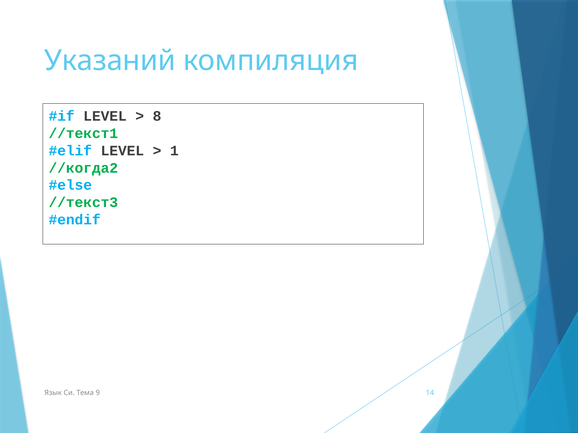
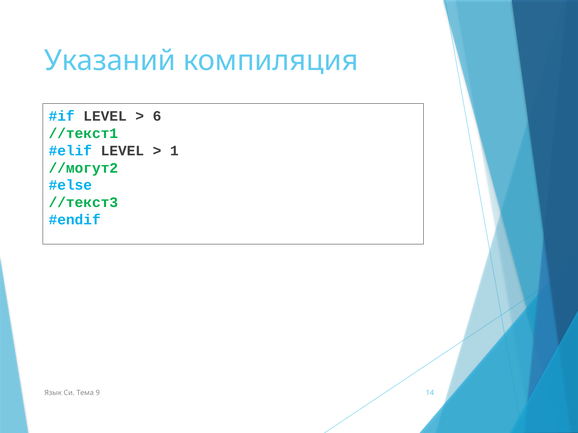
8: 8 -> 6 (157, 116)
//когда2: //когда2 -> //могут2 (83, 168)
